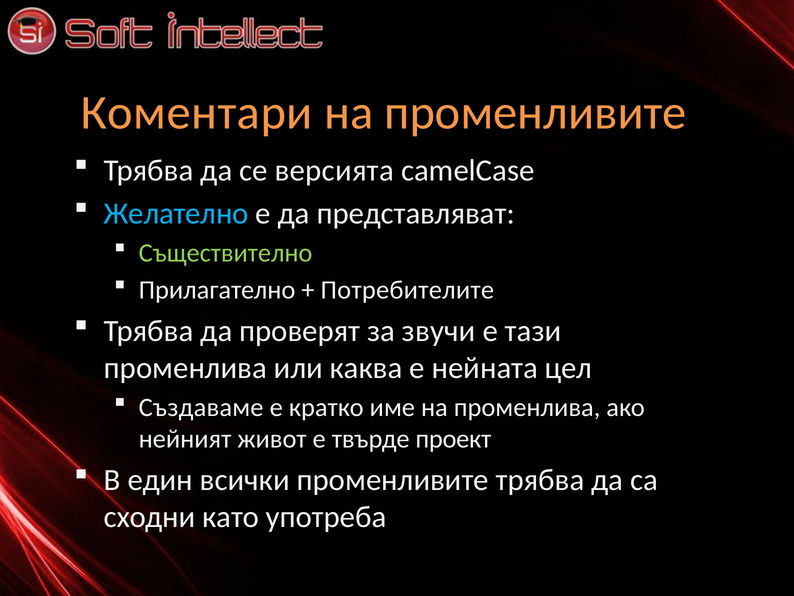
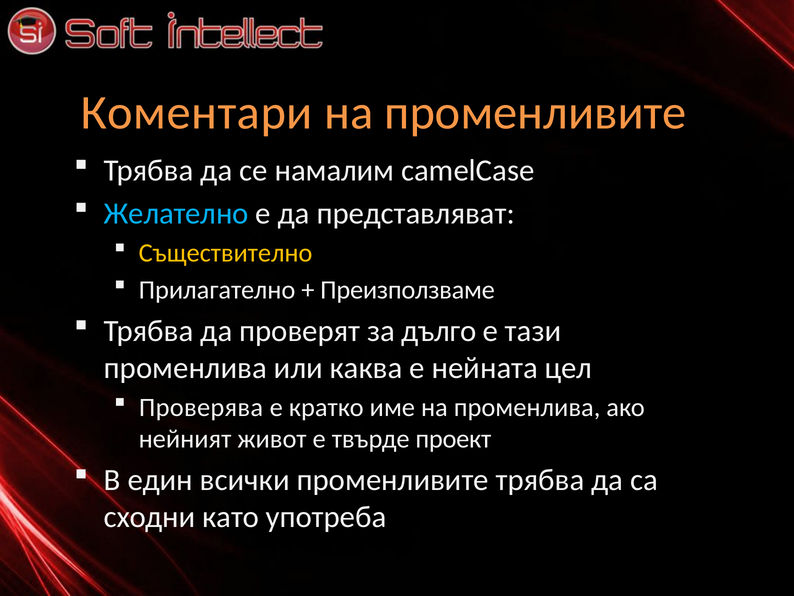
версията: версията -> намалим (334, 170)
Съществително colour: light green -> yellow (226, 253)
Потребителите: Потребителите -> Преизползваме (408, 290)
звучи: звучи -> дълго (439, 331)
Създаваме: Създаваме -> Проверява (201, 407)
